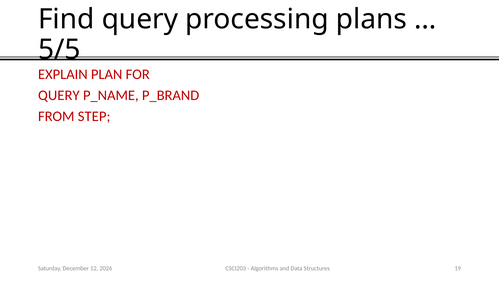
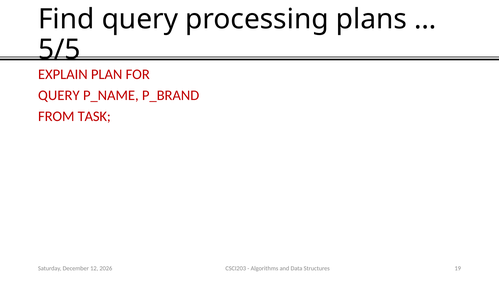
STEP: STEP -> TASK (94, 116)
